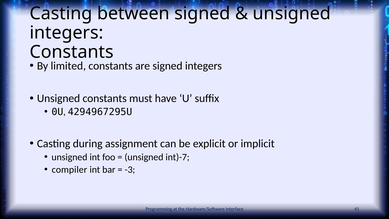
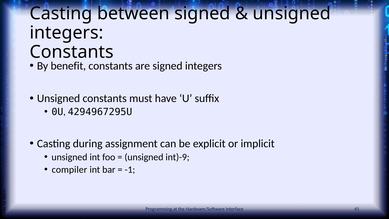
limited: limited -> benefit (68, 66)
int)-7: int)-7 -> int)-9 (178, 157)
-3: -3 -> -1 (130, 169)
